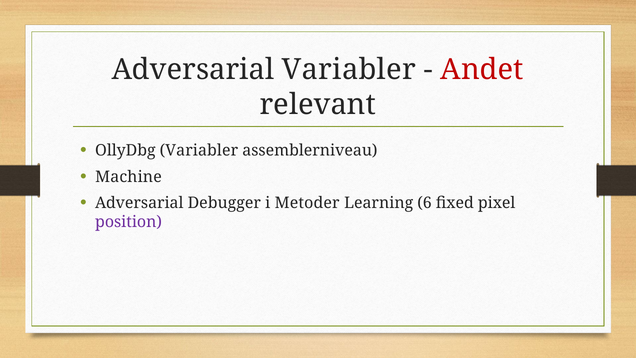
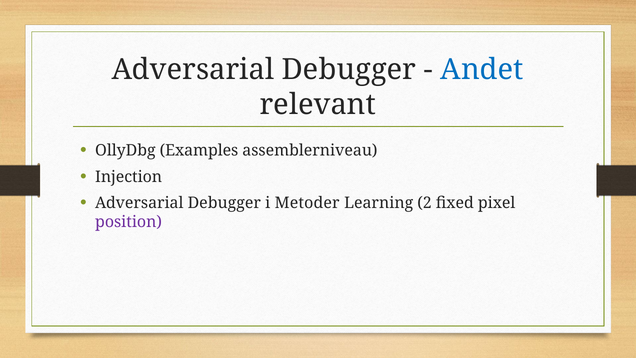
Variabler: Variabler -> Debugger (349, 70)
Andet colour: red -> blue (482, 70)
OllyDbg Variabler: Variabler -> Examples (199, 150)
Machine: Machine -> Injection (129, 177)
6: 6 -> 2 (424, 203)
